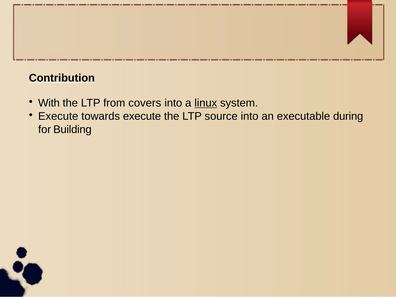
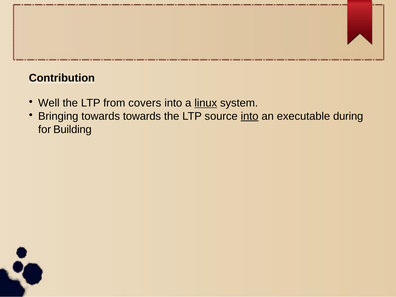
With: With -> Well (49, 103)
Execute: Execute -> Bringing (58, 116)
towards execute: execute -> towards (142, 116)
into underline: none -> present (250, 116)
